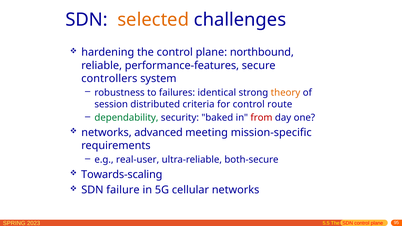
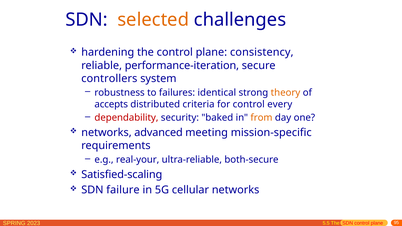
northbound: northbound -> consistency (262, 52)
performance-features: performance-features -> performance-iteration (182, 65)
session: session -> accepts (111, 104)
route: route -> every (280, 104)
dependability colour: green -> red (126, 118)
from colour: red -> orange (261, 118)
real-user: real-user -> real-your (138, 160)
Towards-scaling: Towards-scaling -> Satisfied-scaling (122, 175)
